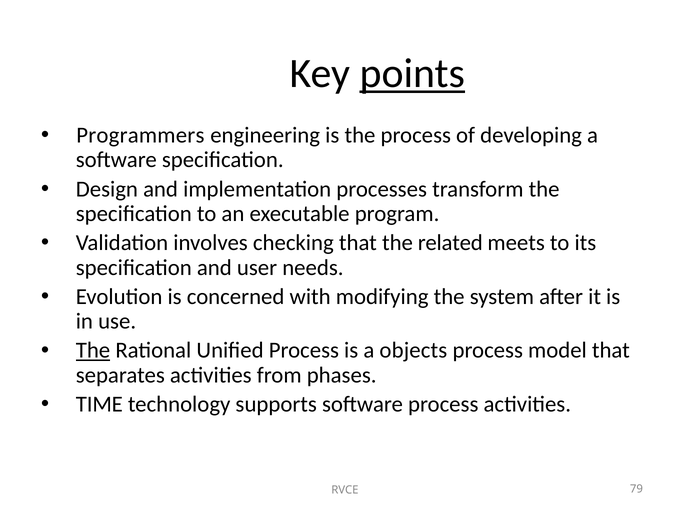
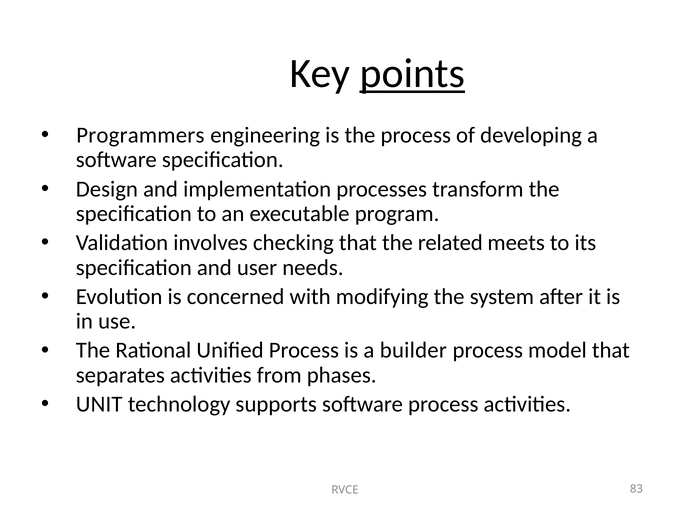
The underline: present -> none (93, 350)
objects: objects -> builder (413, 350)
TIME: TIME -> UNIT (99, 404)
79: 79 -> 83 (636, 489)
